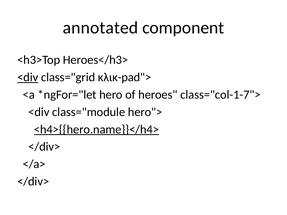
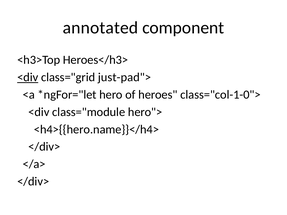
κλικ-pad">: κλικ-pad"> -> just-pad"> (124, 77)
class="col-1-7">: class="col-1-7"> -> class="col-1-0"> (220, 95)
<h4>{{hero.name}}</h4> underline: present -> none (96, 130)
